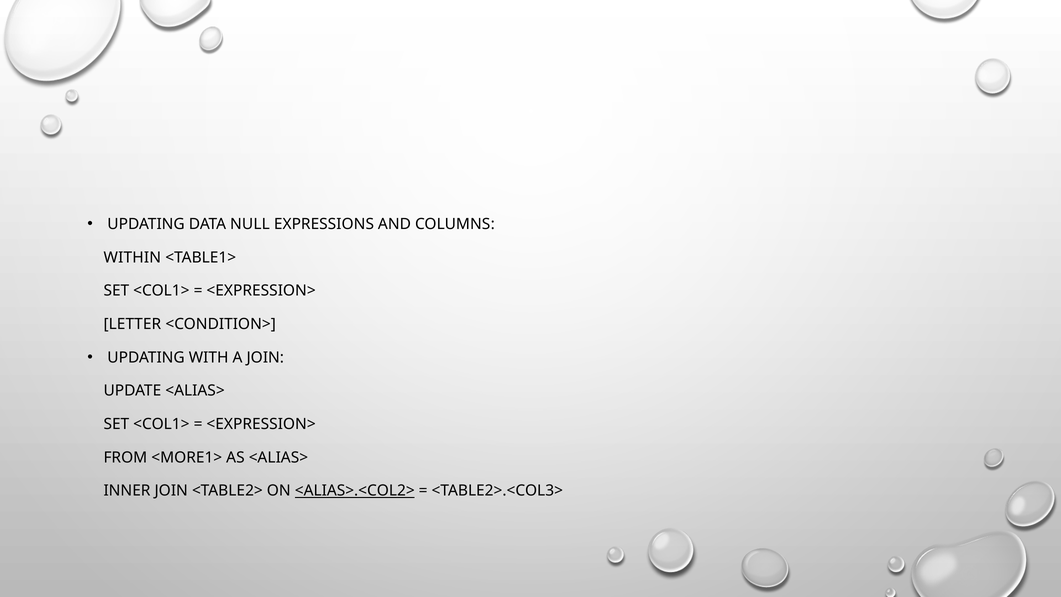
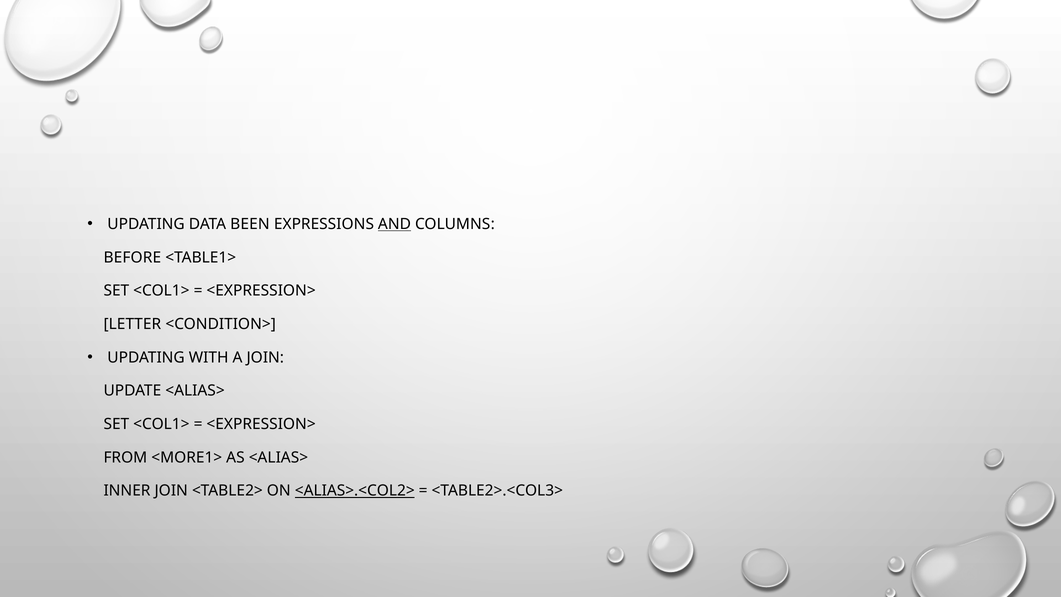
NULL: NULL -> BEEN (250, 224)
AND underline: none -> present (394, 224)
WITHIN: WITHIN -> BEFORE (132, 257)
